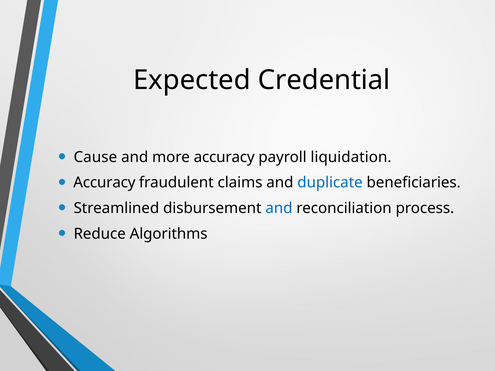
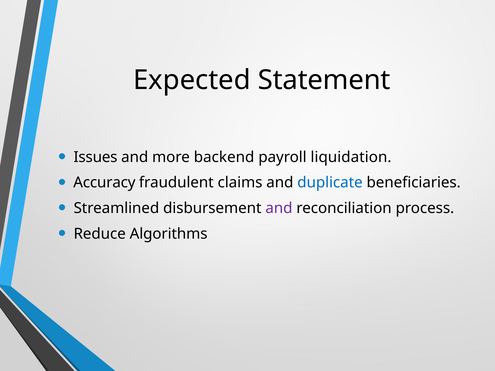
Credential: Credential -> Statement (324, 80)
Cause: Cause -> Issues (96, 157)
more accuracy: accuracy -> backend (224, 157)
and colour: blue -> purple (279, 208)
